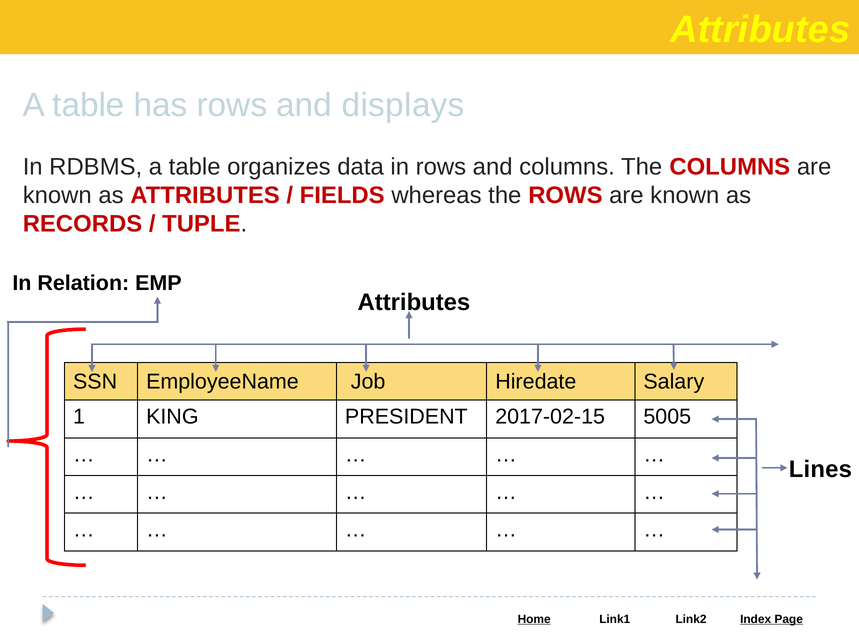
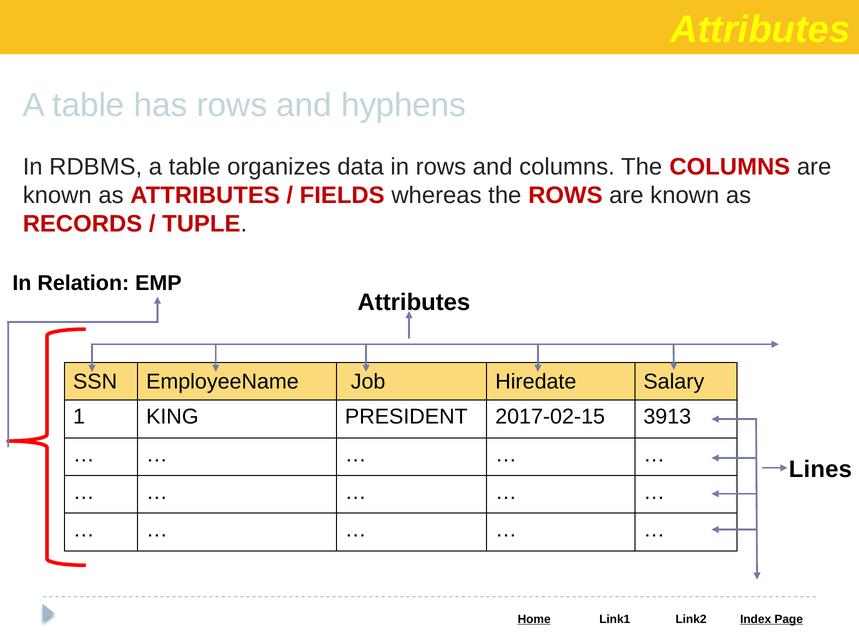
displays: displays -> hyphens (403, 105)
5005: 5005 -> 3913 (667, 417)
